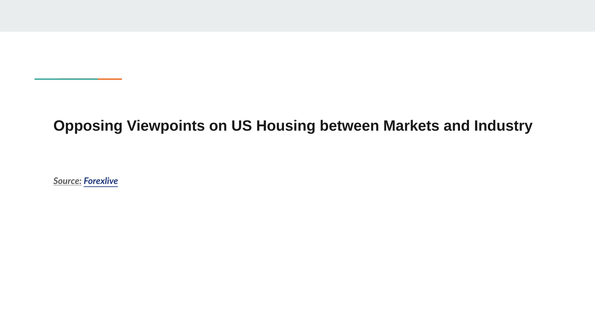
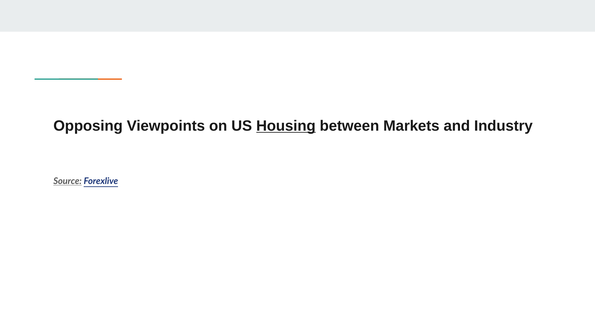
Housing underline: none -> present (286, 126)
